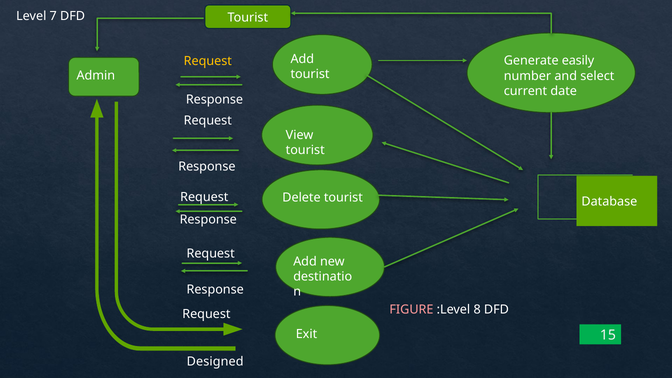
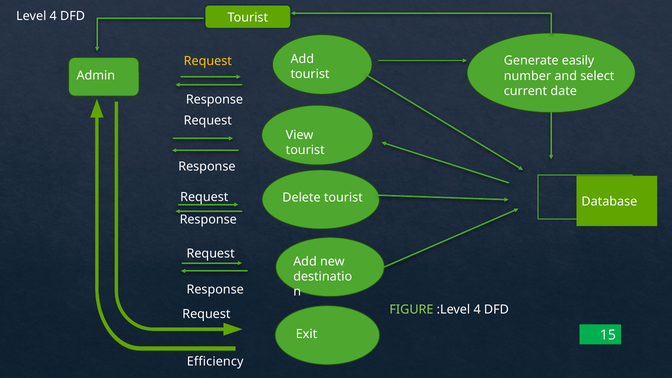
Level 7: 7 -> 4 (53, 16)
FIGURE colour: pink -> light green (411, 310)
:Level 8: 8 -> 4 (477, 310)
Designed: Designed -> Efficiency (215, 362)
